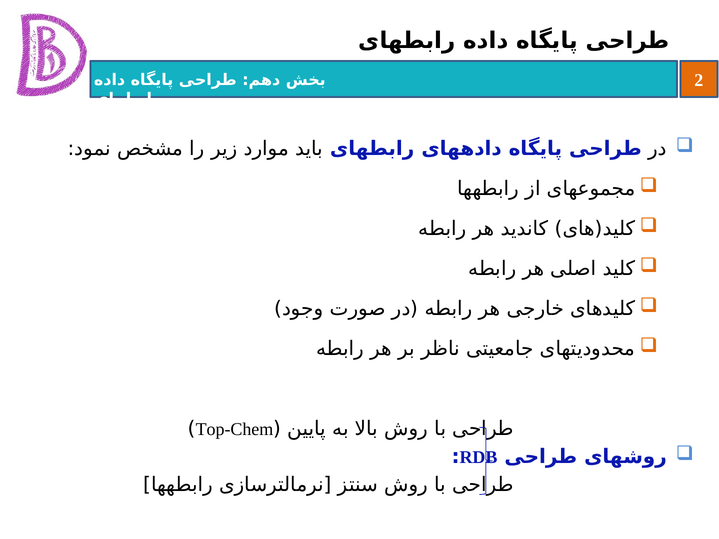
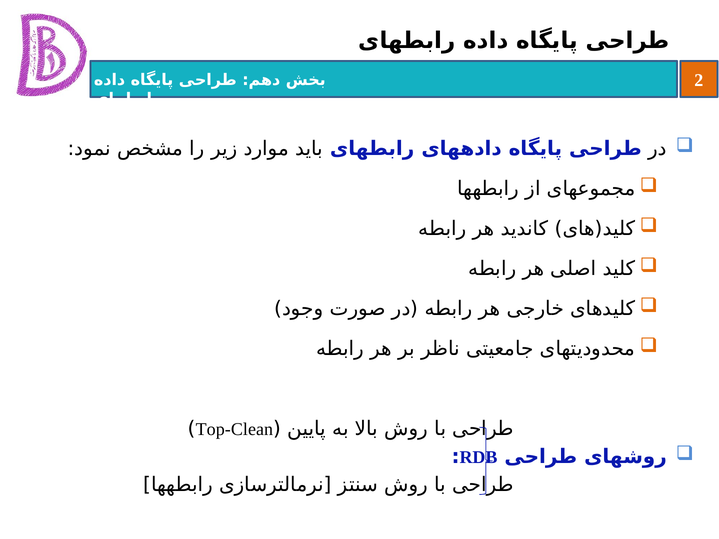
Top-Chem: Top-Chem -> Top-Clean (234, 430)
